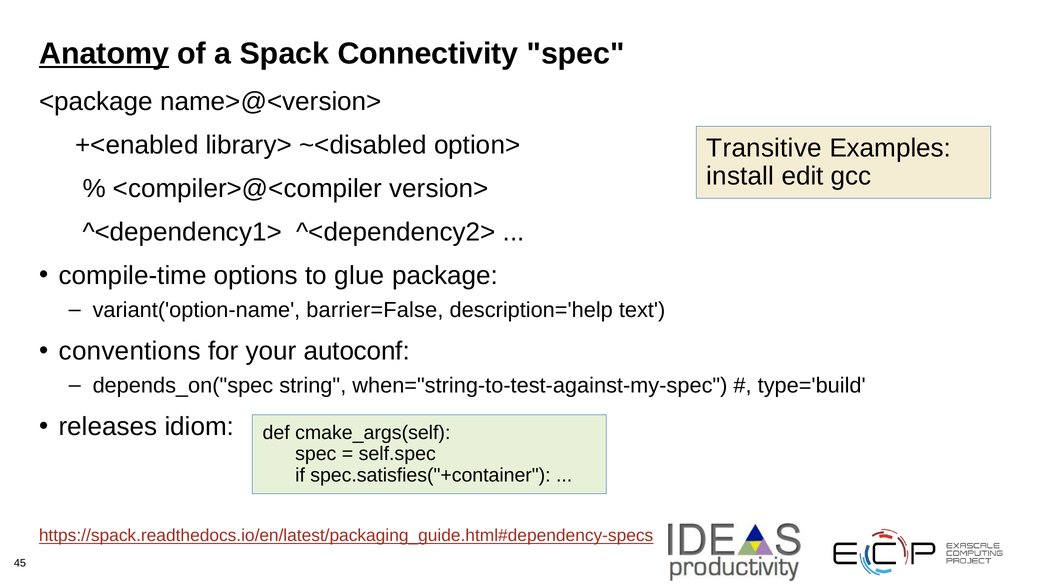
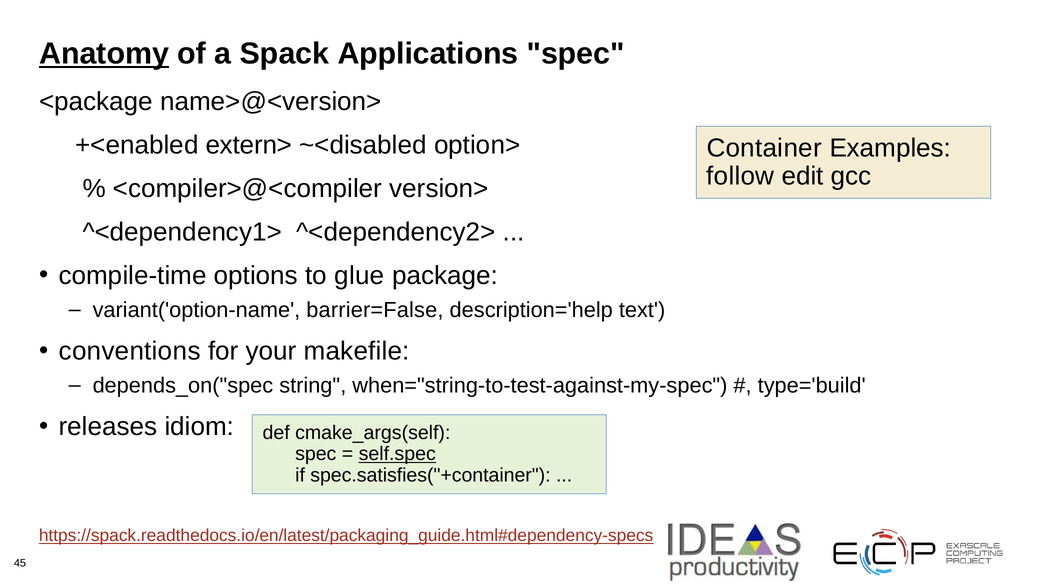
Connectivity: Connectivity -> Applications (428, 54)
library>: library> -> extern> (249, 145)
Transitive: Transitive -> Container (764, 148)
install: install -> follow (740, 176)
autoconf: autoconf -> makefile (357, 351)
self.spec underline: none -> present (397, 454)
